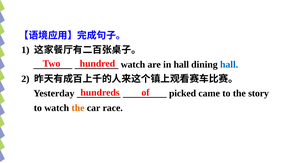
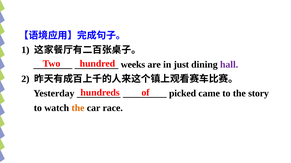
watch: watch -> weeks (133, 65)
in hall: hall -> just (181, 65)
hall colour: blue -> purple (229, 65)
